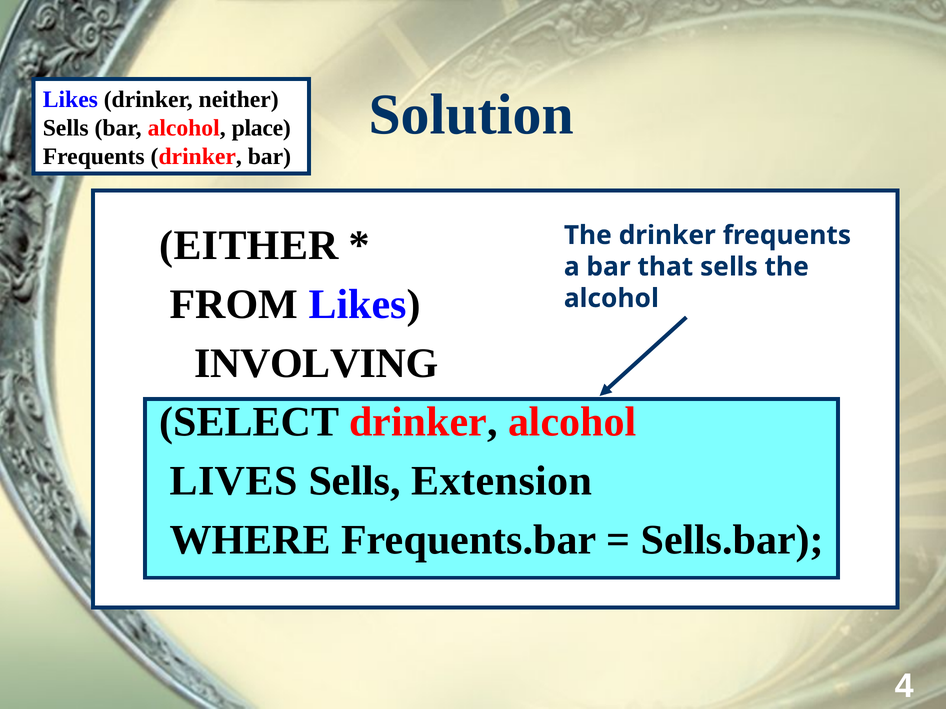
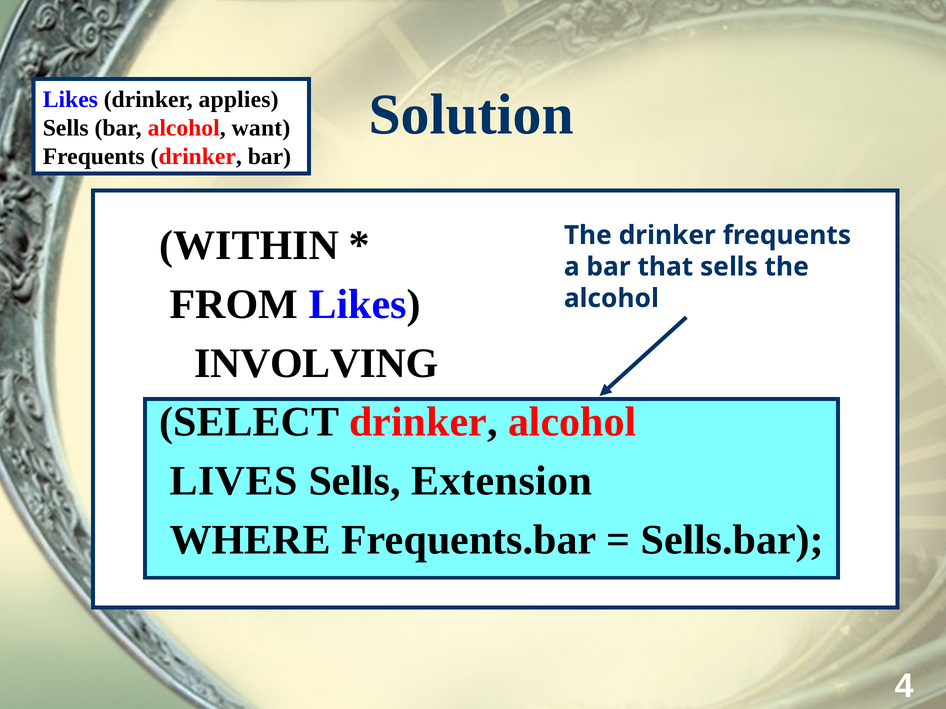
neither: neither -> applies (239, 100)
place: place -> want (261, 128)
EITHER: EITHER -> WITHIN (249, 246)
